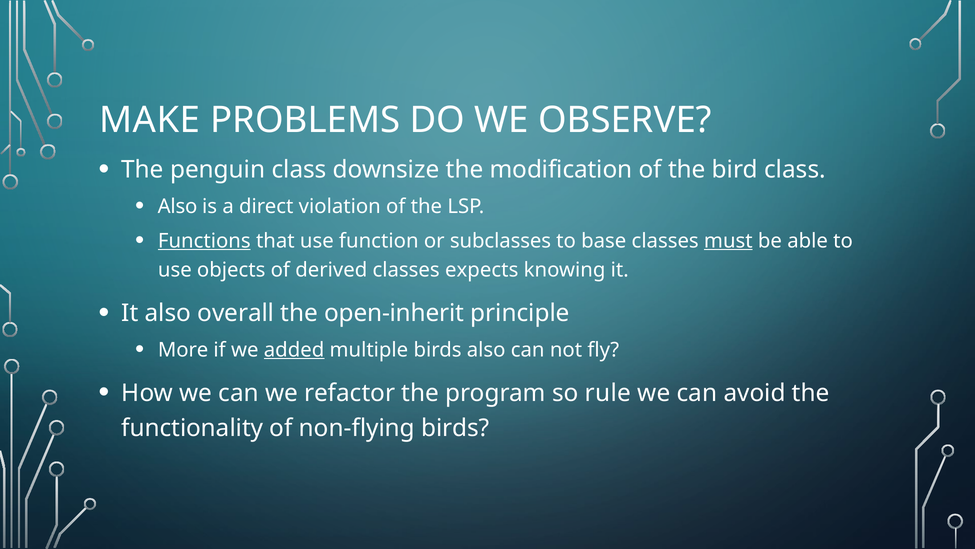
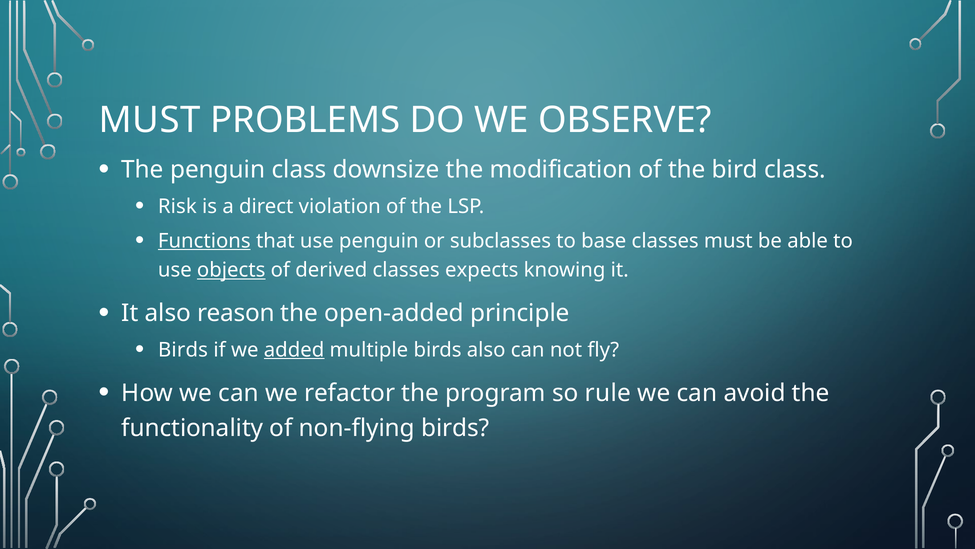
MAKE: MAKE -> MUST (150, 120)
Also: Also -> Risk (177, 206)
use function: function -> penguin (379, 241)
must underline: present -> none (728, 241)
objects underline: none -> present (231, 270)
overall: overall -> reason (236, 313)
open-inherit: open-inherit -> open-added (394, 313)
More: More -> Birds (183, 349)
